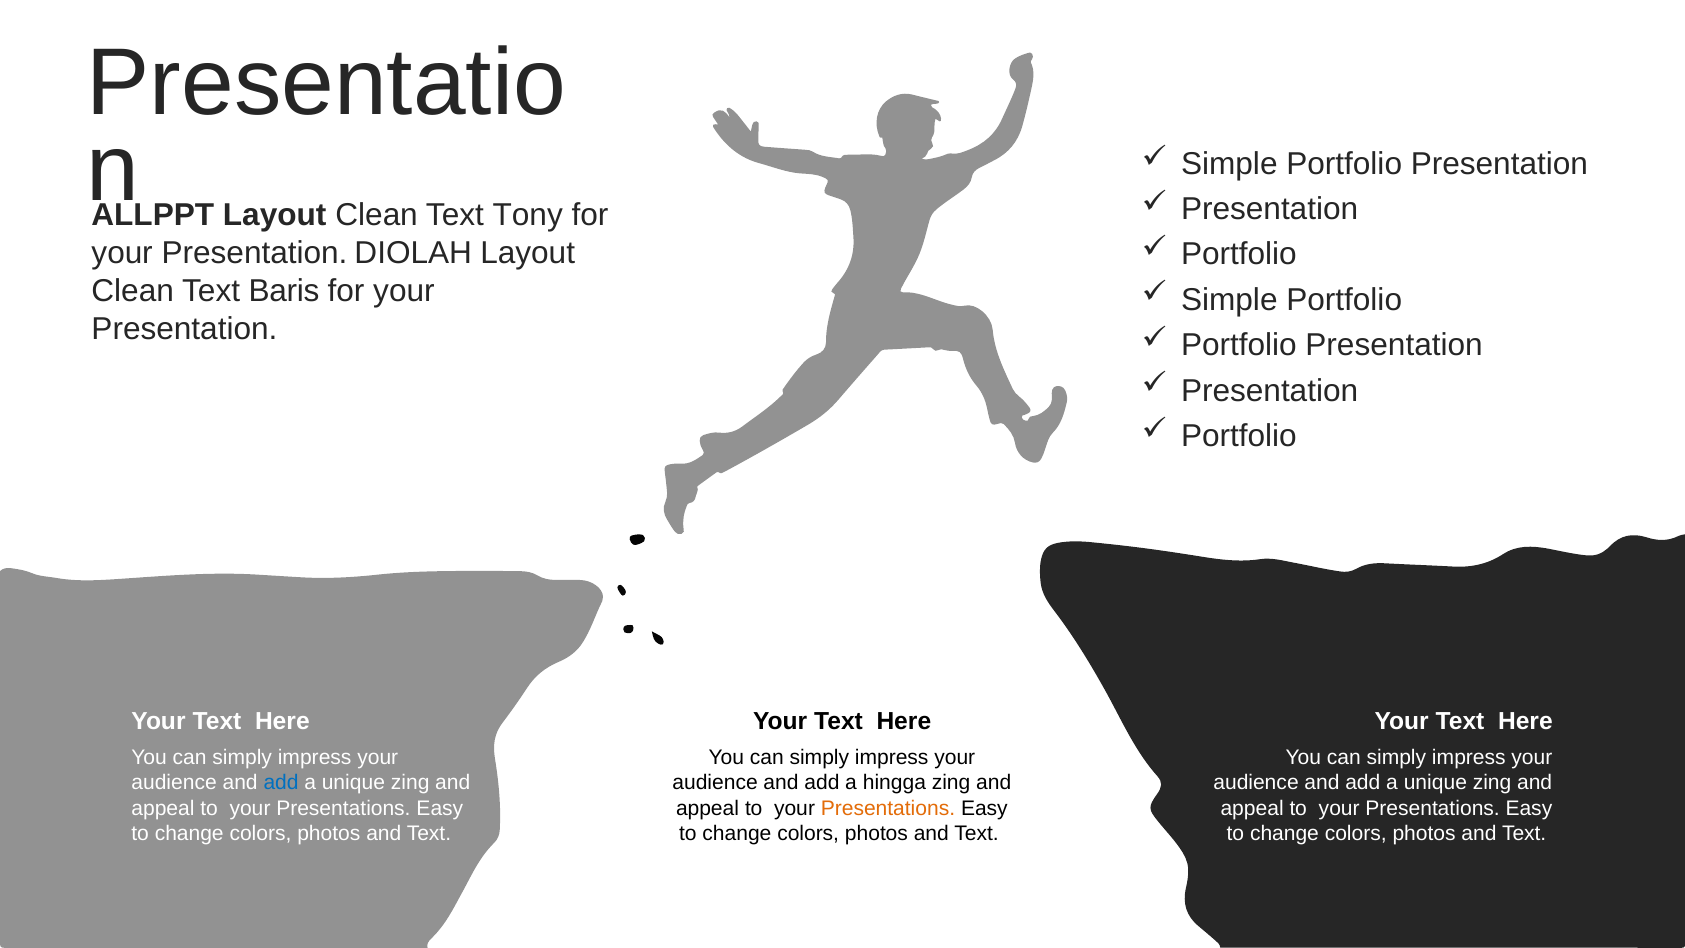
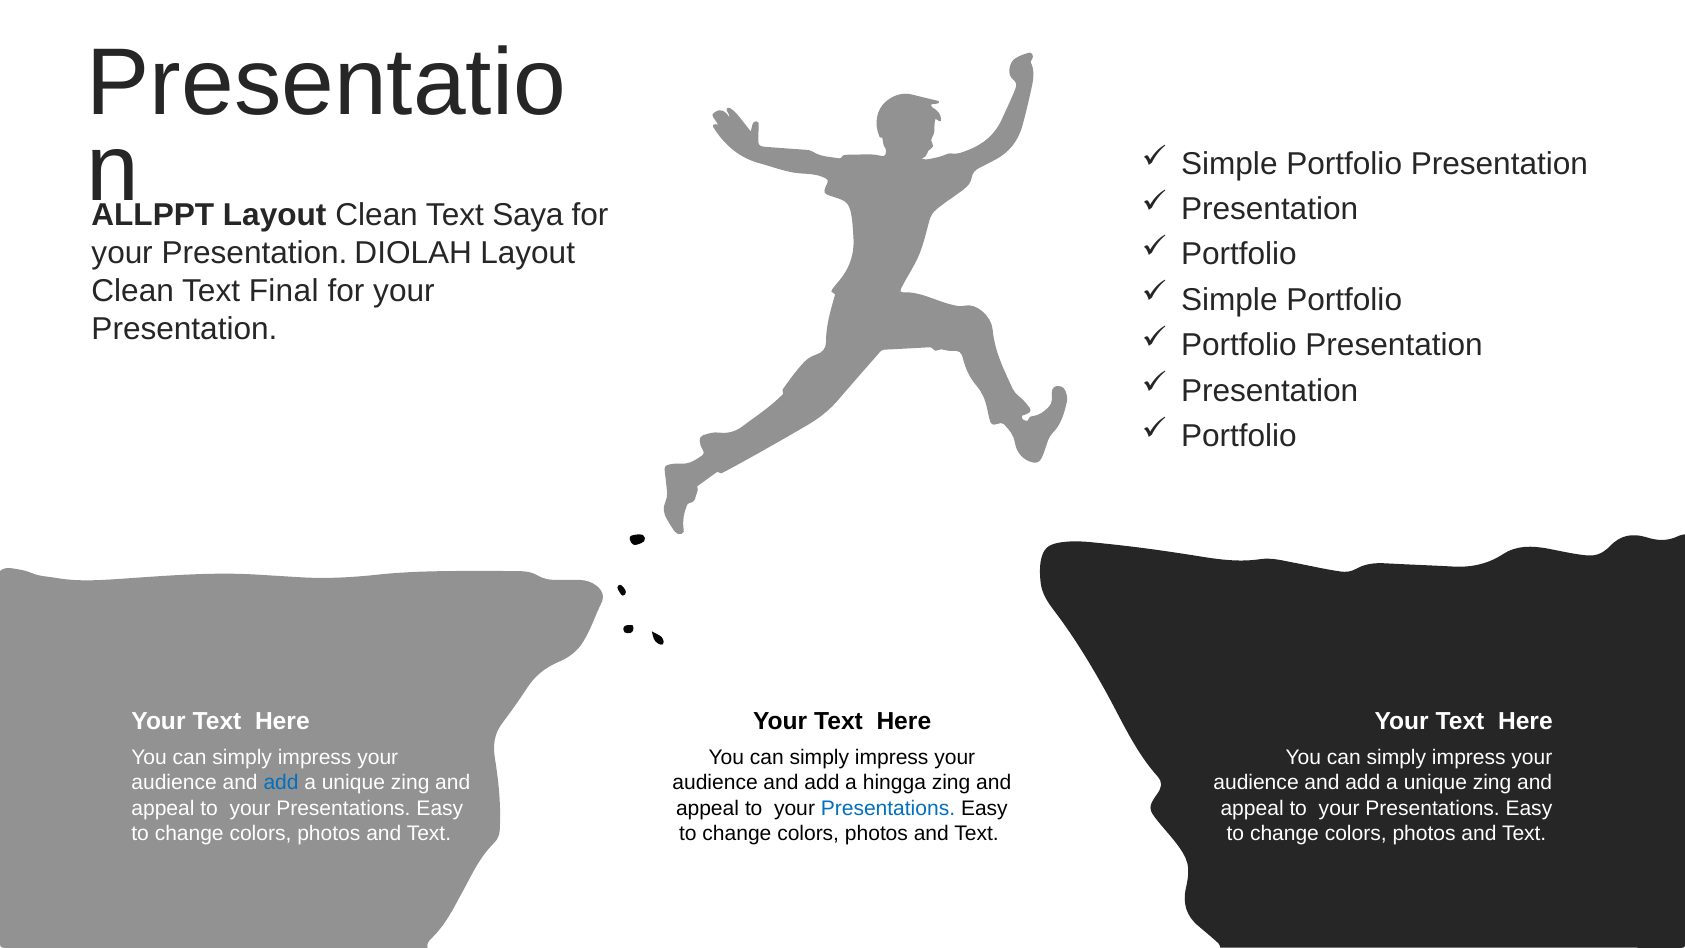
Tony: Tony -> Saya (528, 215)
Baris: Baris -> Final (284, 291)
Presentations colour: orange -> blue (888, 808)
